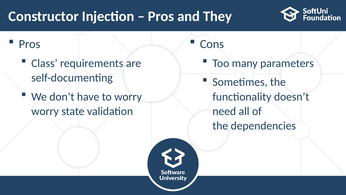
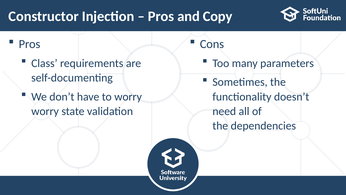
They: They -> Copy (218, 16)
